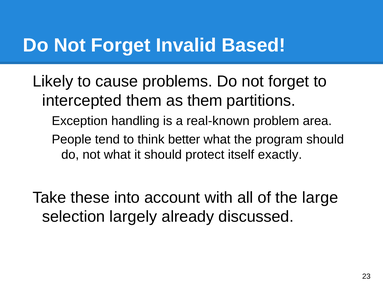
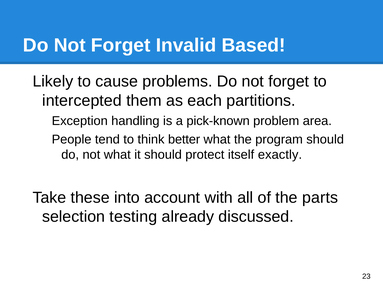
as them: them -> each (205, 101)
real-known: real-known -> pick-known (218, 121)
large: large -> parts (320, 198)
largely: largely -> testing (133, 217)
